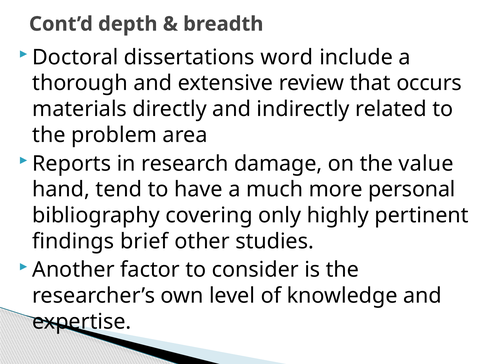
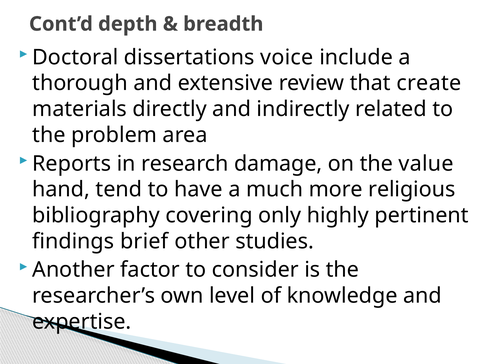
word: word -> voice (287, 57)
occurs: occurs -> create (429, 83)
personal: personal -> religious (412, 189)
